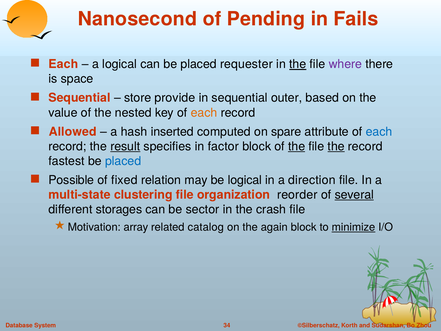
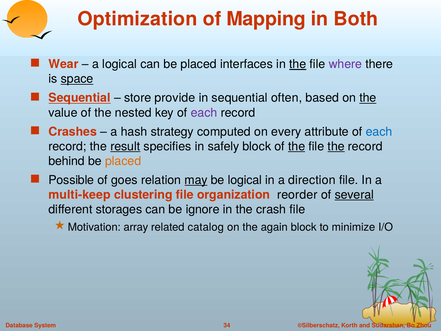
Nanosecond: Nanosecond -> Optimization (137, 19)
Pending: Pending -> Mapping (266, 19)
Fails: Fails -> Both (356, 19)
Each: Each -> Wear (64, 64)
requester: requester -> interfaces (246, 64)
space underline: none -> present (77, 79)
Sequential underline: none -> present (80, 98)
outer: outer -> often (287, 98)
the underline: none -> present (368, 98)
each colour: orange -> purple (204, 113)
Allowed: Allowed -> Crashes (73, 132)
inserted: inserted -> strategy (172, 132)
spare: spare -> every (286, 132)
factor: factor -> safely (223, 146)
fastest: fastest -> behind (67, 161)
placed colour: blue -> orange (123, 161)
fixed: fixed -> goes (124, 180)
may underline: none -> present (196, 180)
multi-state: multi-state -> multi-keep (80, 195)
sector: sector -> ignore (203, 209)
minimize underline: present -> none (353, 227)
